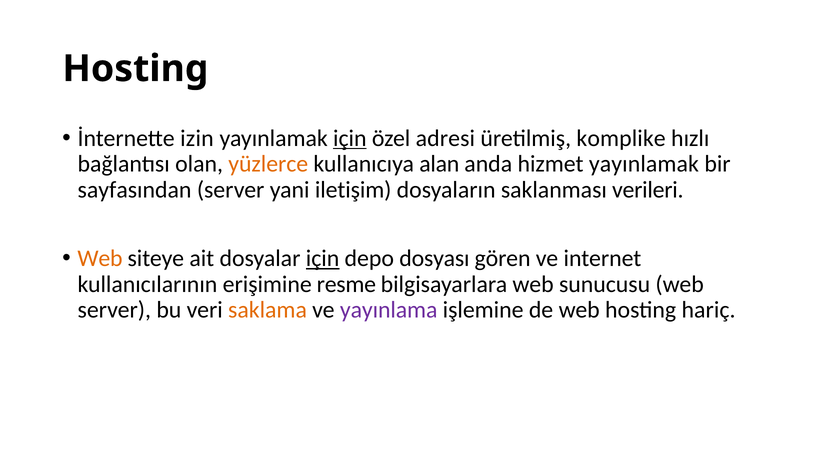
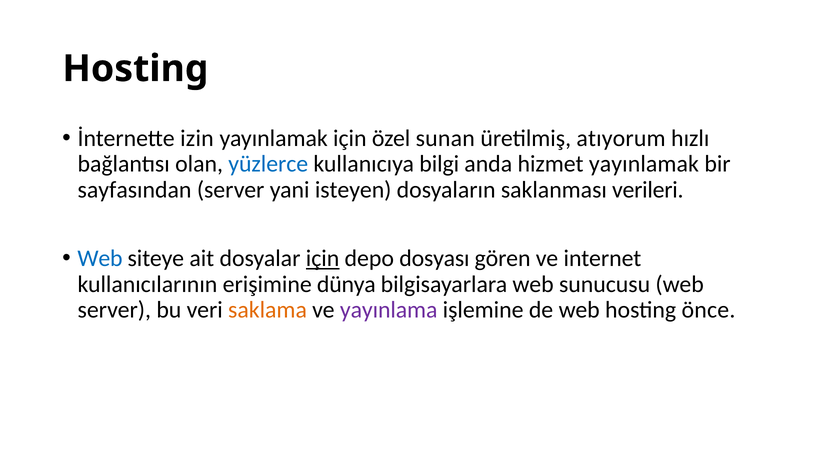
için underline: present -> none (350, 138)
adresi: adresi -> sunan (445, 138)
komplike: komplike -> atıyorum (621, 138)
yüzlerce colour: orange -> blue (268, 164)
alan: alan -> bilgi (439, 164)
iletişim: iletişim -> isteyen (353, 190)
Web colour: orange -> blue (100, 258)
resme: resme -> dünya (346, 284)
hariç: hariç -> önce (708, 310)
